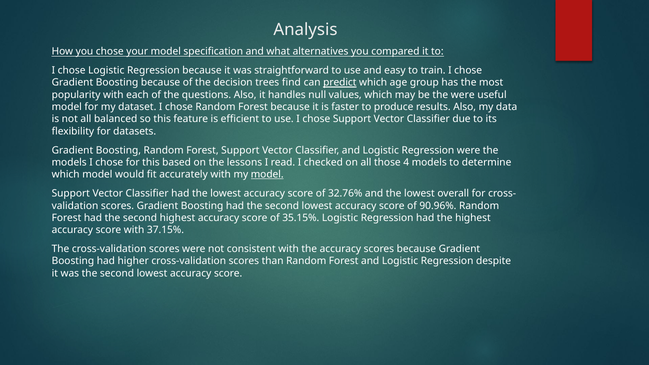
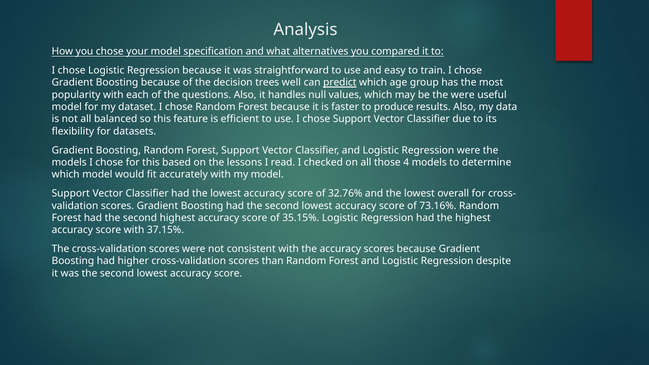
find: find -> well (291, 83)
model underline: present -> none (267, 175)
90.96%: 90.96% -> 73.16% (438, 206)
